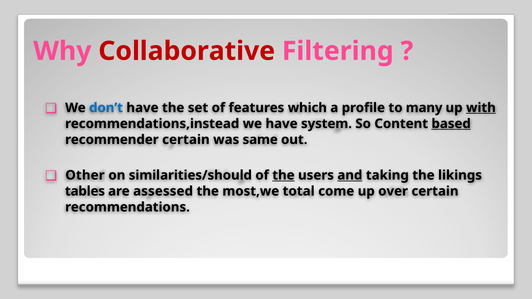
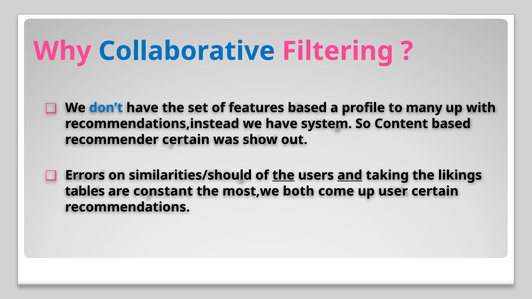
Collaborative colour: red -> blue (187, 51)
features which: which -> based (307, 108)
with underline: present -> none (481, 108)
based underline: present -> none (451, 124)
same: same -> show (260, 140)
Other: Other -> Errors (85, 175)
assessed: assessed -> constant (163, 191)
total: total -> both (299, 191)
over: over -> user (393, 191)
